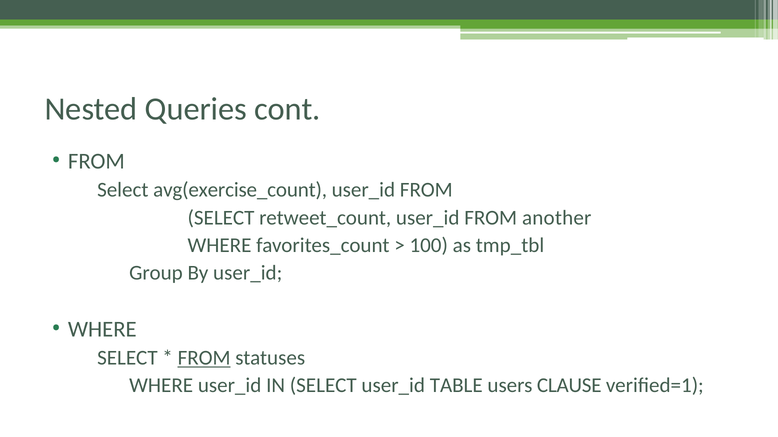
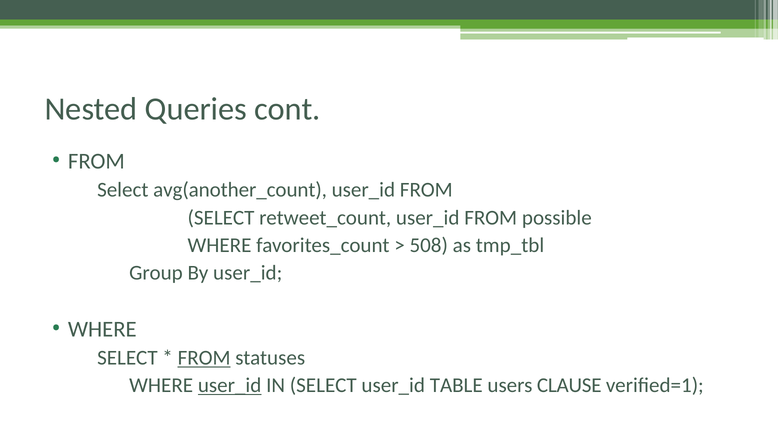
avg(exercise_count: avg(exercise_count -> avg(another_count (240, 190)
another: another -> possible (557, 218)
100: 100 -> 508 (429, 246)
user_id underline: none -> present (230, 386)
